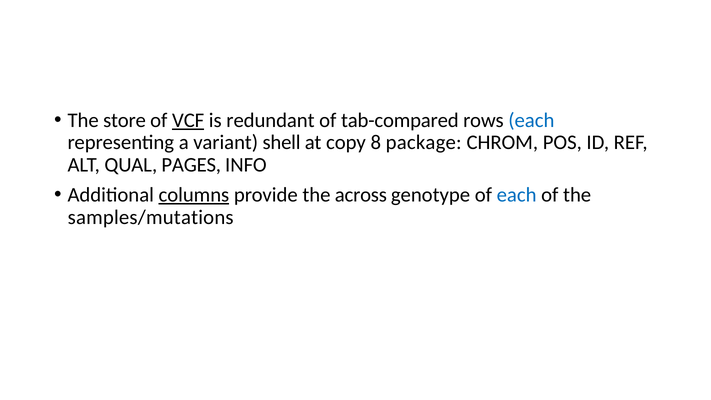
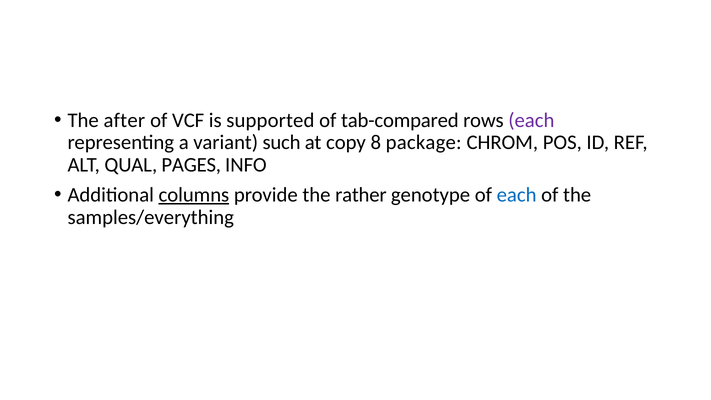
store: store -> after (124, 120)
VCF underline: present -> none (188, 120)
redundant: redundant -> supported (270, 120)
each colour: blue -> purple (531, 120)
shell: shell -> such (282, 143)
across: across -> rather (361, 195)
samples/mutations: samples/mutations -> samples/everything (151, 217)
